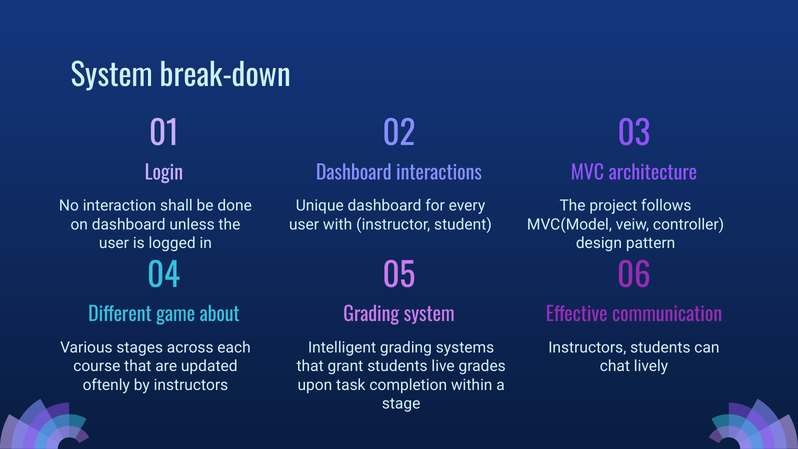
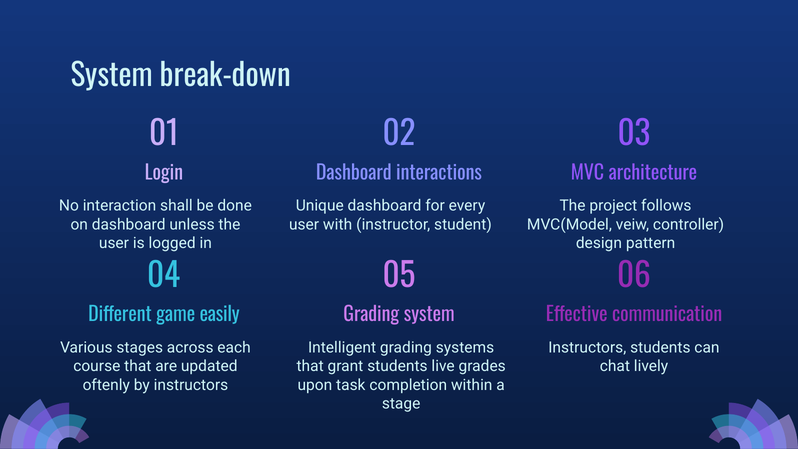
about: about -> easily (220, 315)
